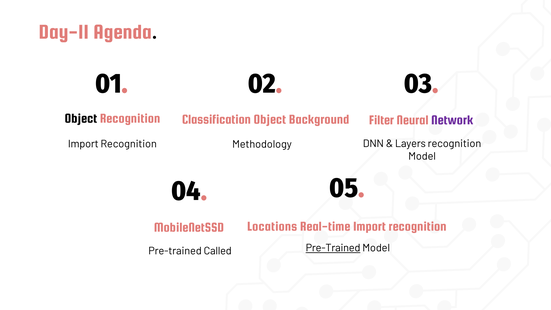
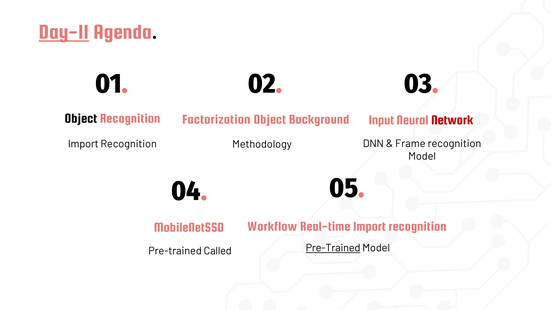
Day-11 underline: none -> present (64, 32)
Classification: Classification -> Factorization (216, 119)
Filter: Filter -> Input (381, 120)
Network colour: purple -> red (452, 120)
Layers: Layers -> Frame (410, 143)
Locations: Locations -> Workflow (272, 226)
